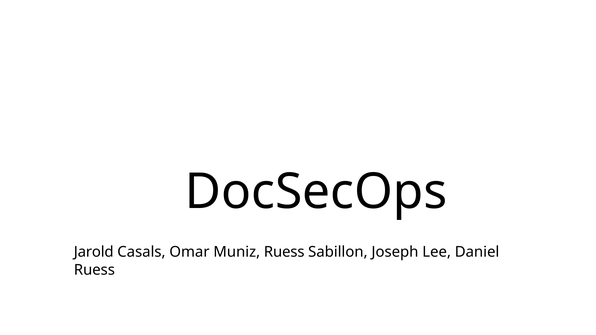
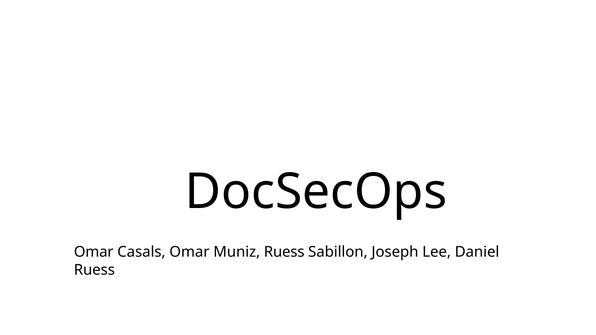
Jarold: Jarold -> Omar (94, 252)
